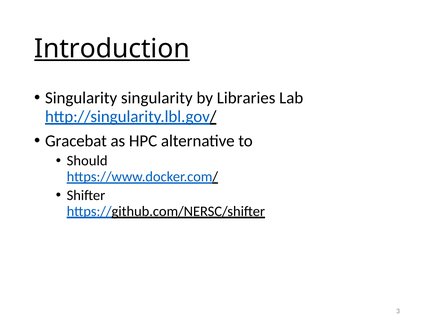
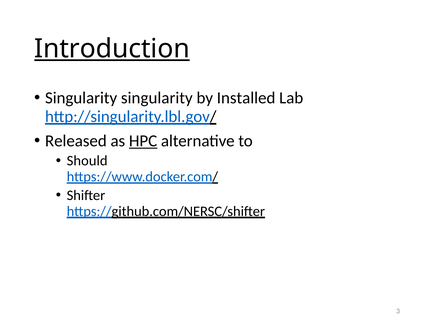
Libraries: Libraries -> Installed (246, 98)
Gracebat: Gracebat -> Released (76, 141)
HPC underline: none -> present (143, 141)
